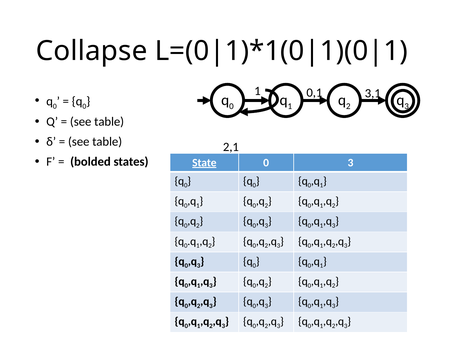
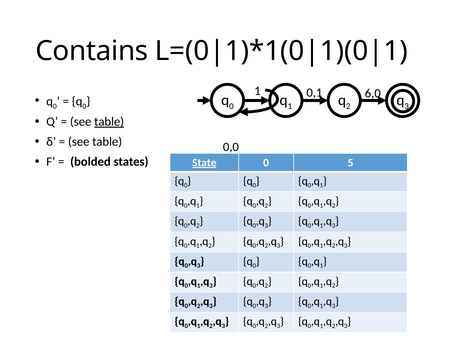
Collapse: Collapse -> Contains (92, 51)
3,1: 3,1 -> 6,0 (373, 93)
table underline: none -> present (109, 122)
2,1: 2,1 -> 0,0 (231, 147)
0 3: 3 -> 5 (351, 163)
